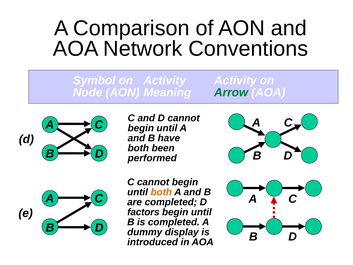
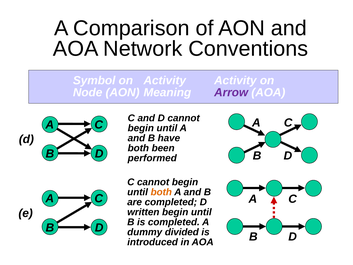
Arrow colour: green -> purple (231, 92)
factors: factors -> written (143, 212)
display: display -> divided (182, 232)
